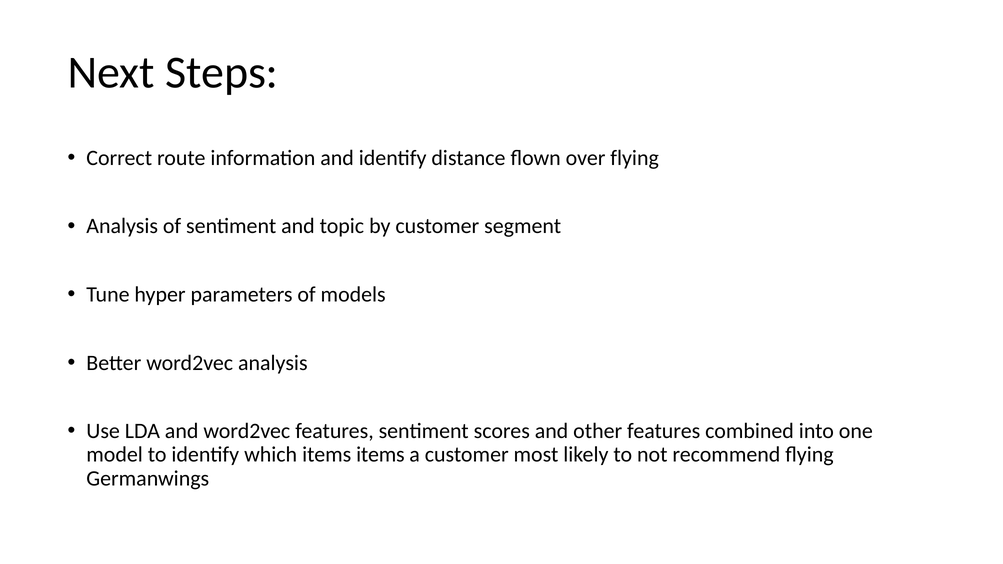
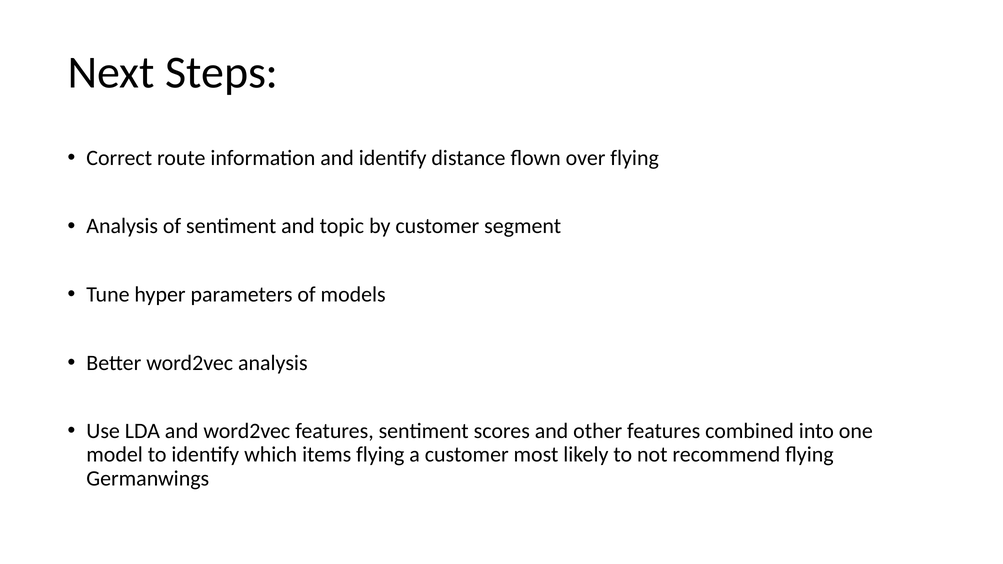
items items: items -> flying (380, 455)
